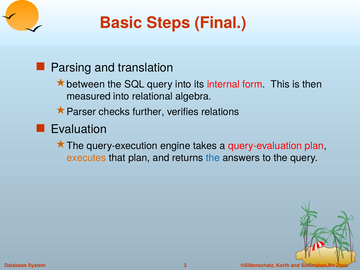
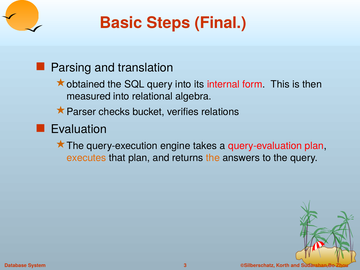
between: between -> obtained (86, 84)
further: further -> bucket (149, 112)
the colour: blue -> orange (213, 158)
